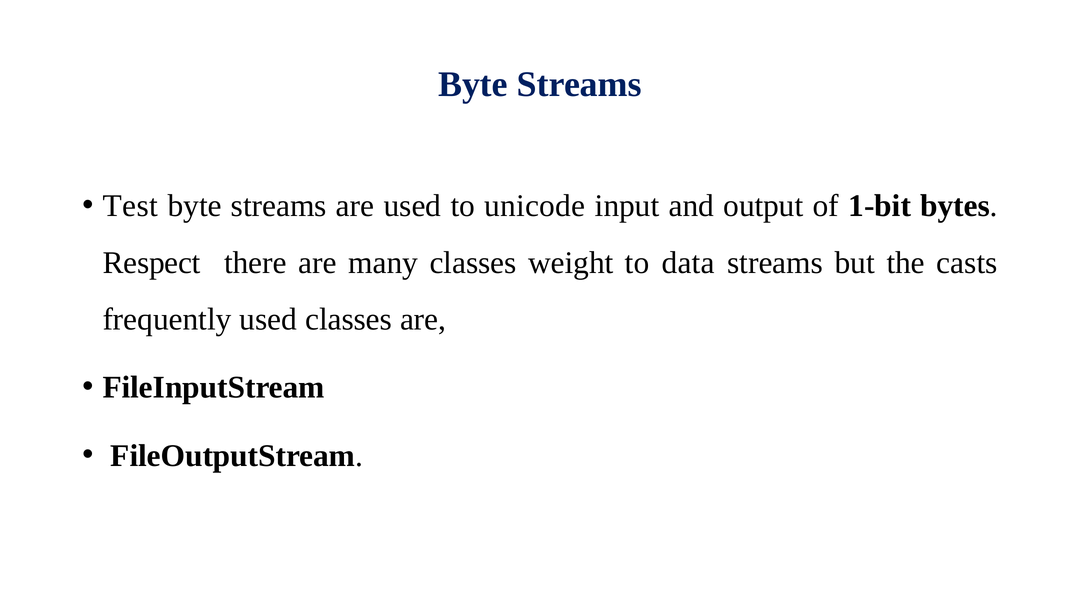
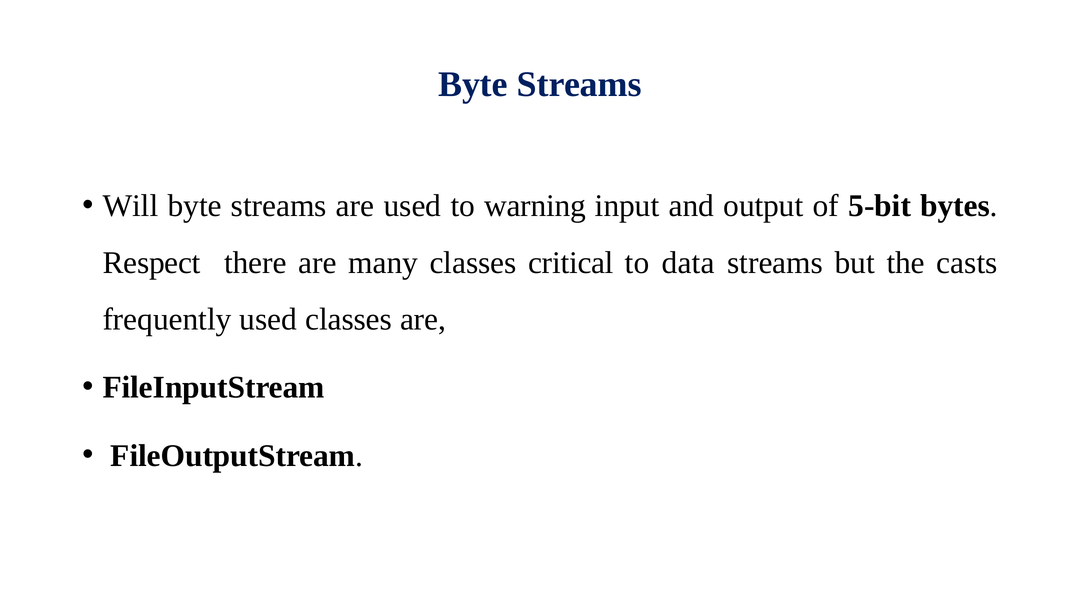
Test: Test -> Will (130, 206)
unicode: unicode -> warning (535, 206)
1-bit: 1-bit -> 5-bit (880, 206)
weight: weight -> critical (571, 263)
